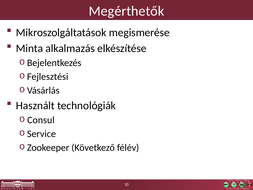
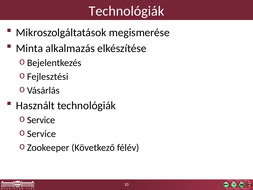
Megérthetők: Megérthetők -> Technológiák (126, 11)
Consul: Consul -> Service (41, 120)
